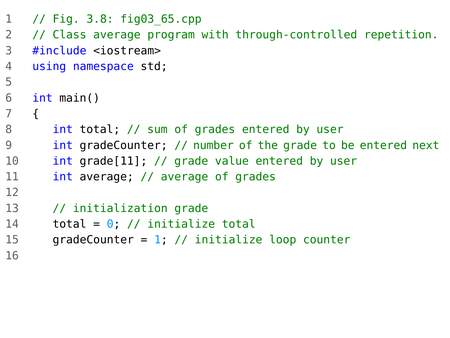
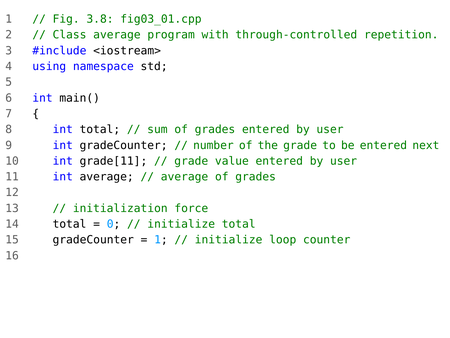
fig03_65.cpp: fig03_65.cpp -> fig03_01.cpp (161, 19)
initialization grade: grade -> force (191, 208)
